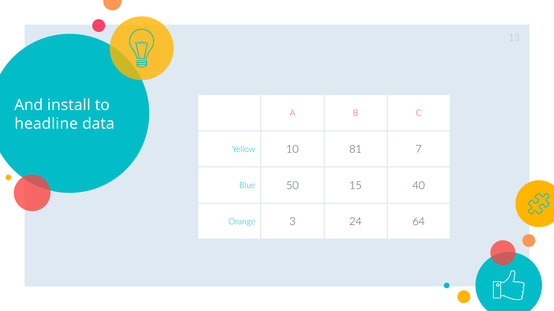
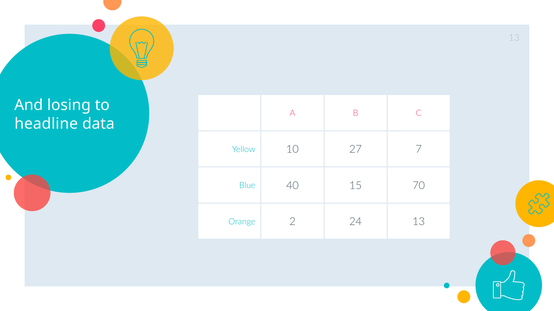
install: install -> losing (69, 105)
81: 81 -> 27 (356, 150)
50: 50 -> 40 (292, 186)
40: 40 -> 70 (419, 186)
3: 3 -> 2 (292, 222)
24 64: 64 -> 13 (419, 222)
